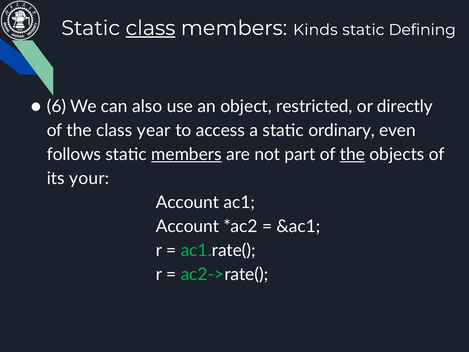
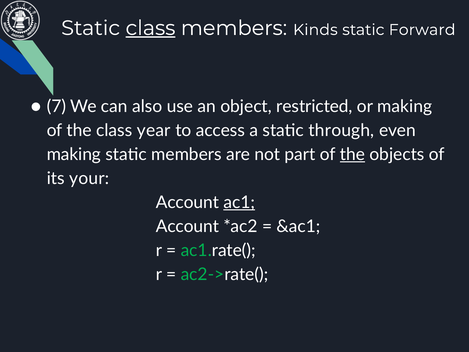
Defining: Defining -> Forward (422, 30)
6: 6 -> 7 (56, 106)
or directly: directly -> making (405, 106)
ordinary: ordinary -> through (341, 130)
follows: follows -> making (74, 154)
members underline: present -> none (186, 154)
ac1 underline: none -> present (239, 202)
